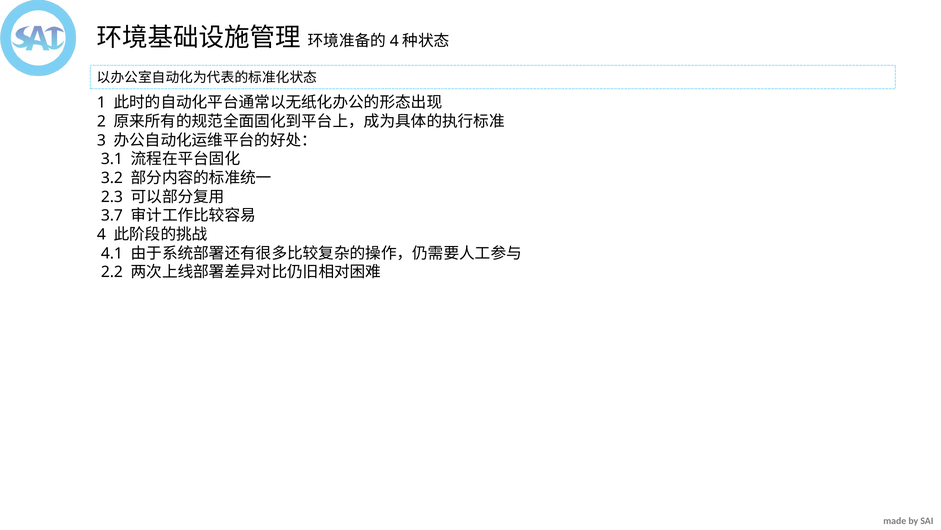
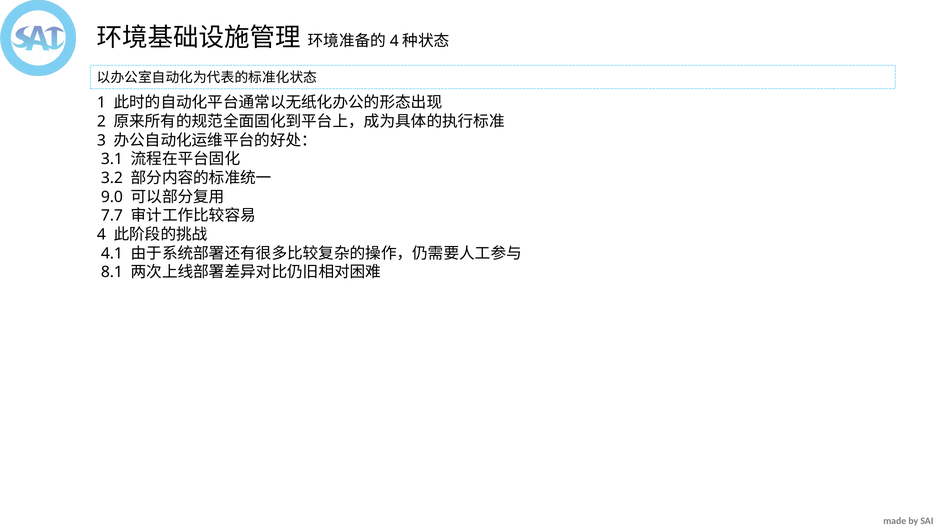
2.3: 2.3 -> 9.0 (112, 197)
3.7: 3.7 -> 7.7 (112, 215)
2.2: 2.2 -> 8.1 (112, 272)
